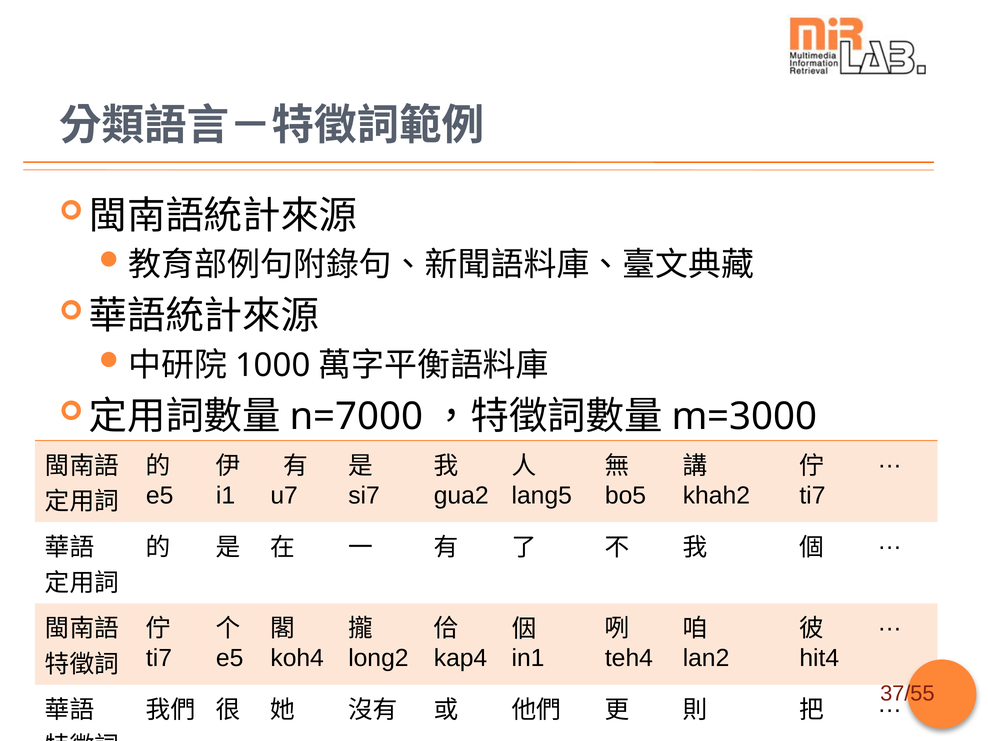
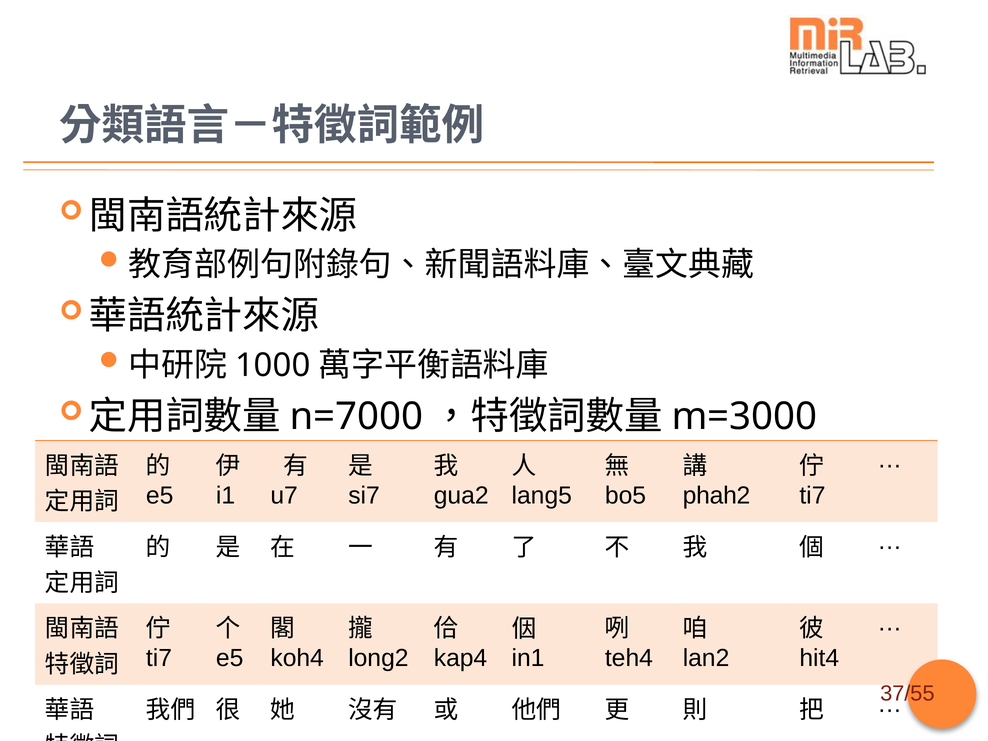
khah2: khah2 -> phah2 (717, 495)
